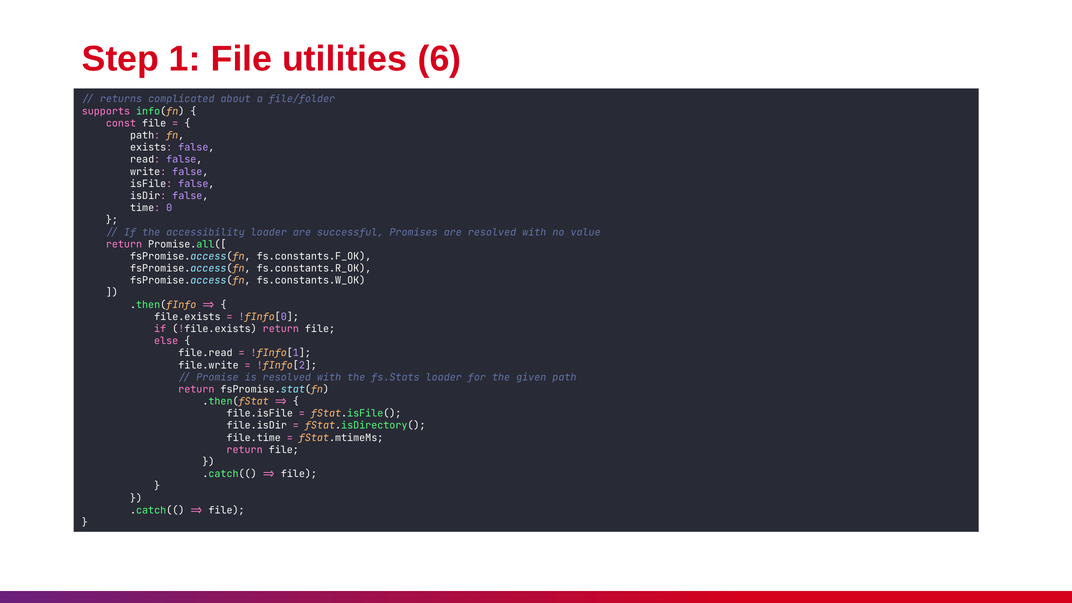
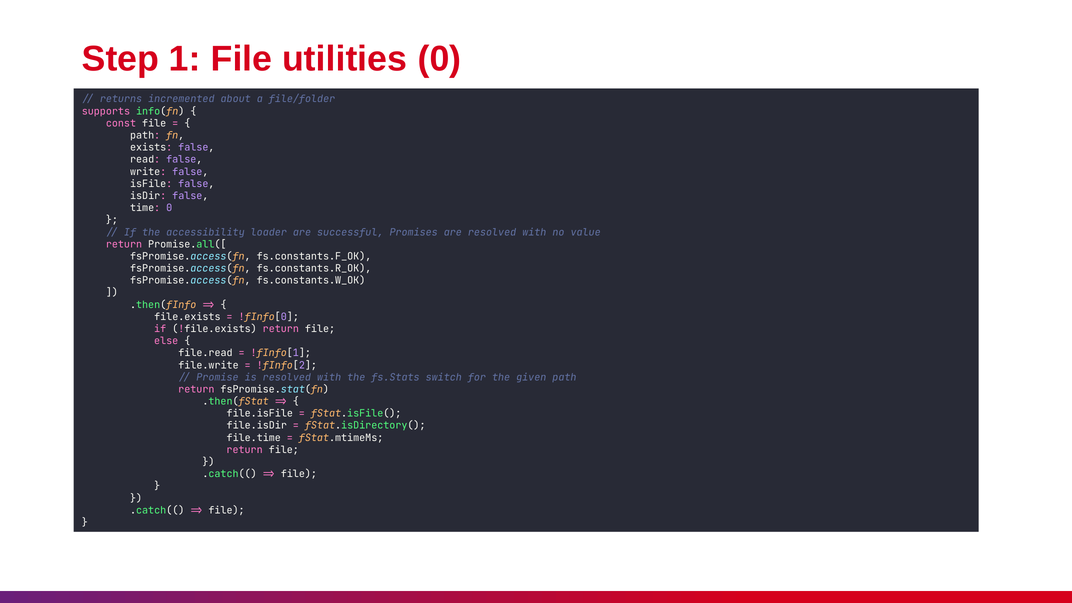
utilities 6: 6 -> 0 (439, 59)
complicated: complicated -> incremented (181, 99)
fs.Stats loader: loader -> switch (444, 377)
